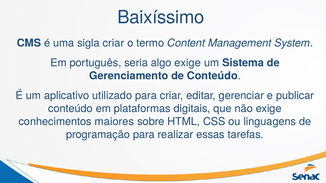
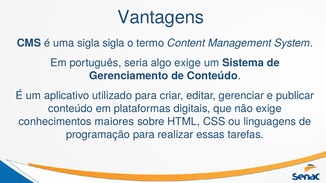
Baixíssimo: Baixíssimo -> Vantagens (161, 17)
sigla criar: criar -> sigla (114, 43)
